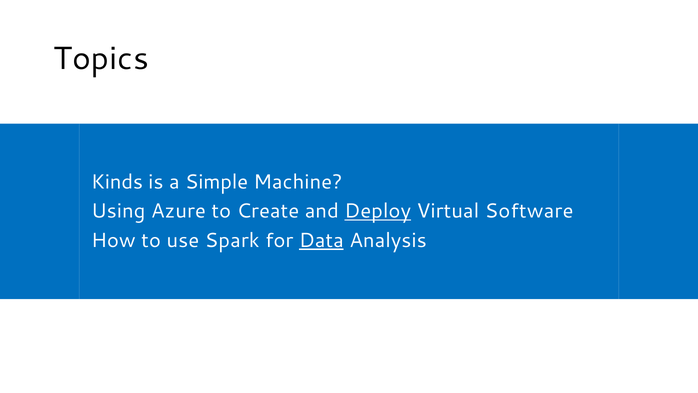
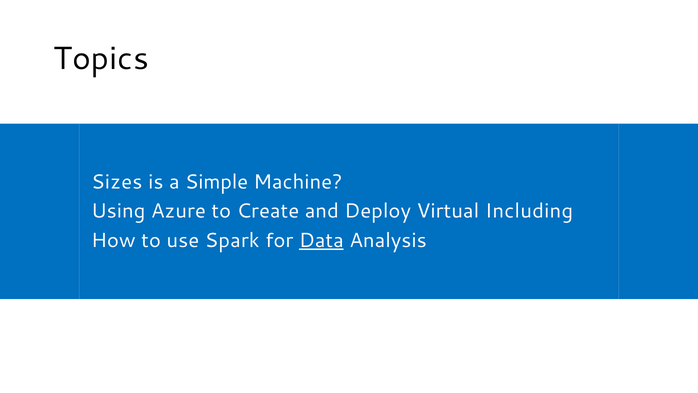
Kinds: Kinds -> Sizes (117, 182)
Deploy underline: present -> none (378, 211)
Software: Software -> Including (529, 211)
